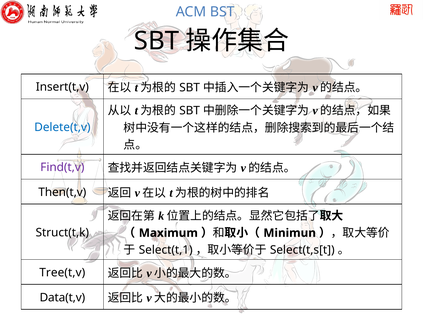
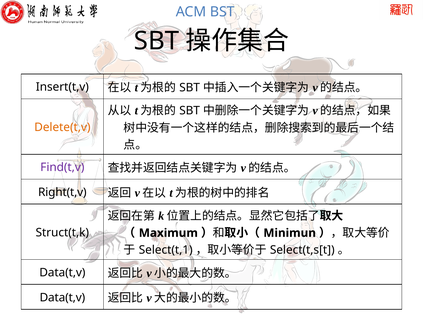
Delete(t,v colour: blue -> orange (62, 127)
Then(t,v: Then(t,v -> Right(t,v (62, 192)
Tree(t,v: Tree(t,v -> Data(t,v (62, 273)
